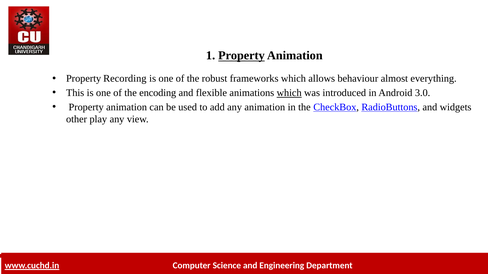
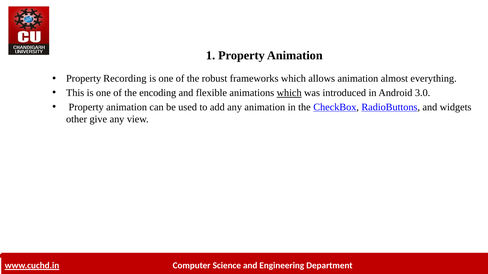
Property underline: present -> none (241, 56)
allows behaviour: behaviour -> animation (358, 79)
play: play -> give (98, 119)
